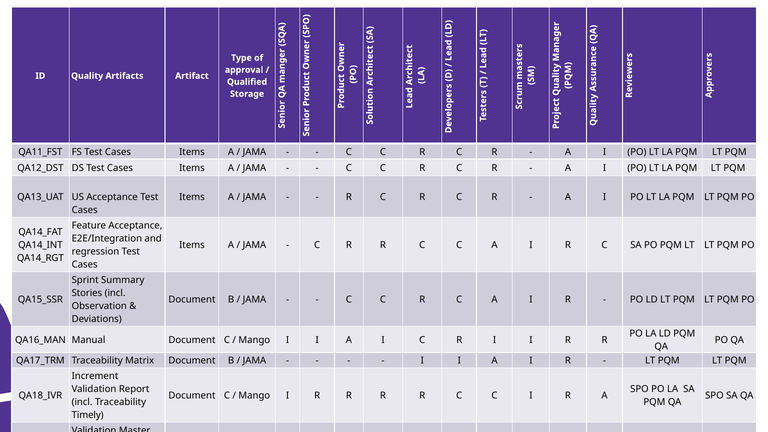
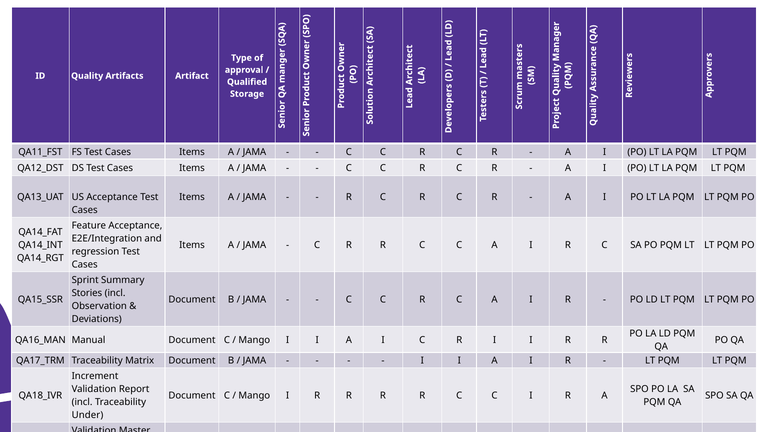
Timely: Timely -> Under (88, 415)
